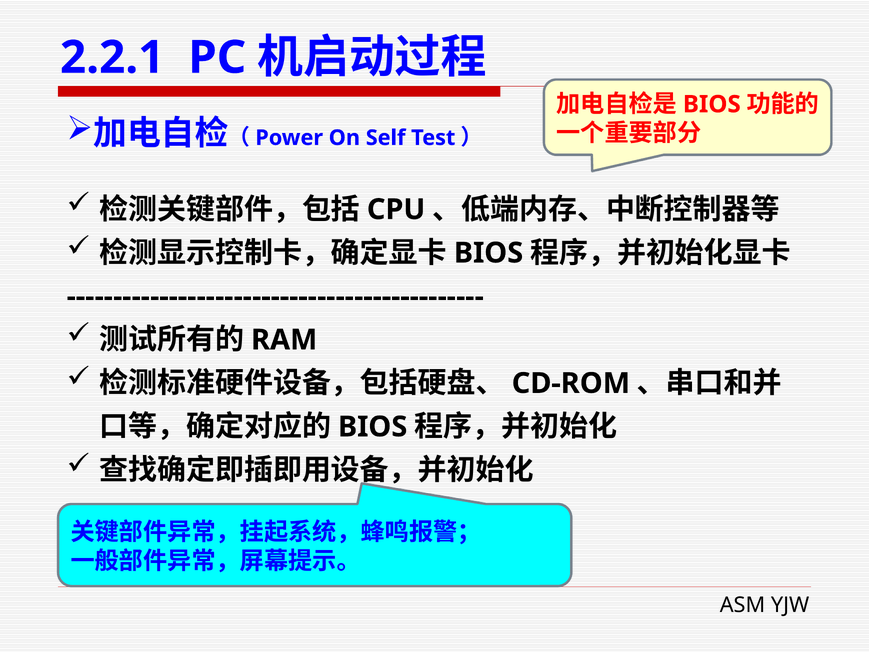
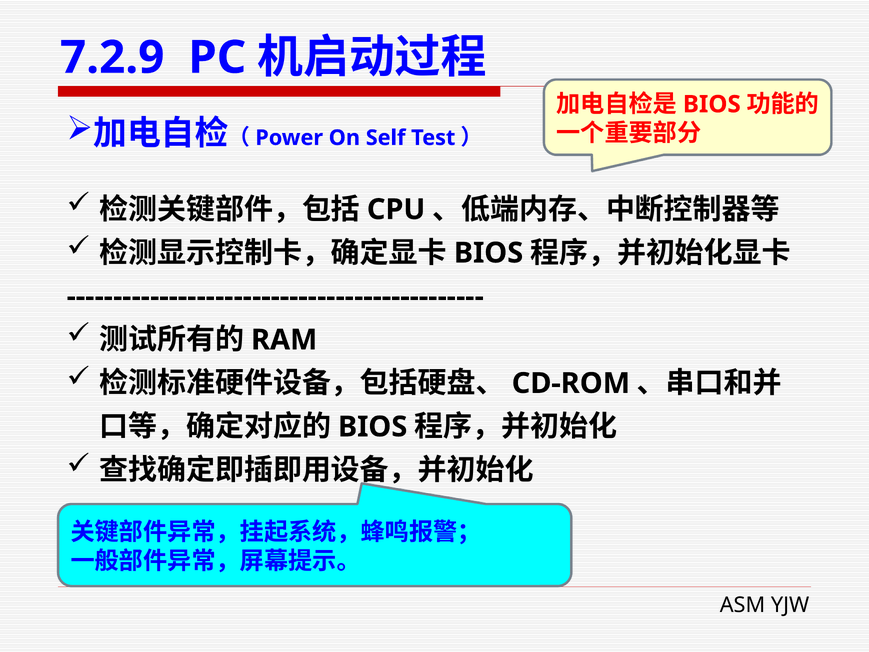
2.2.1: 2.2.1 -> 7.2.9 (112, 58)
